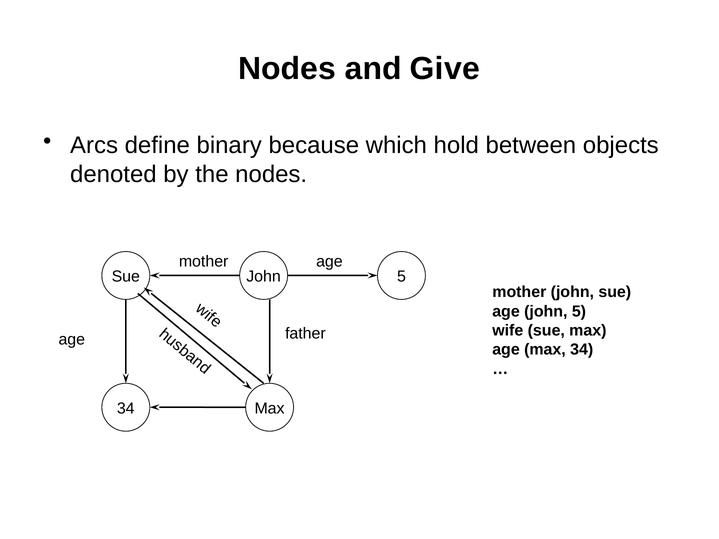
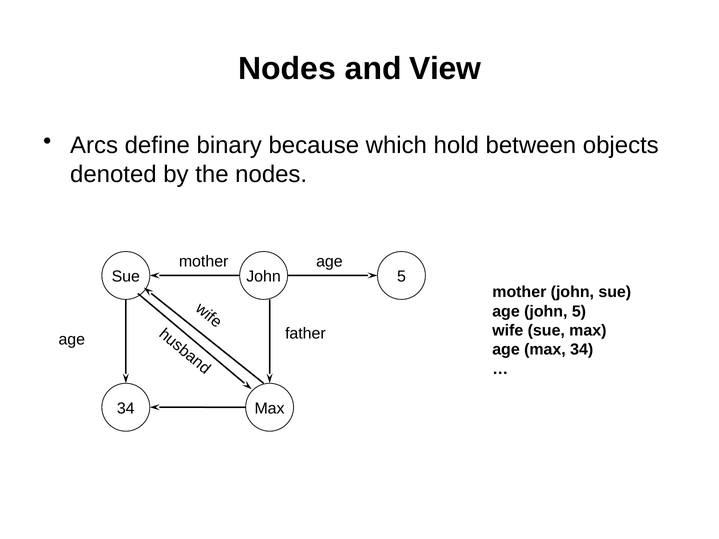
Give: Give -> View (445, 69)
